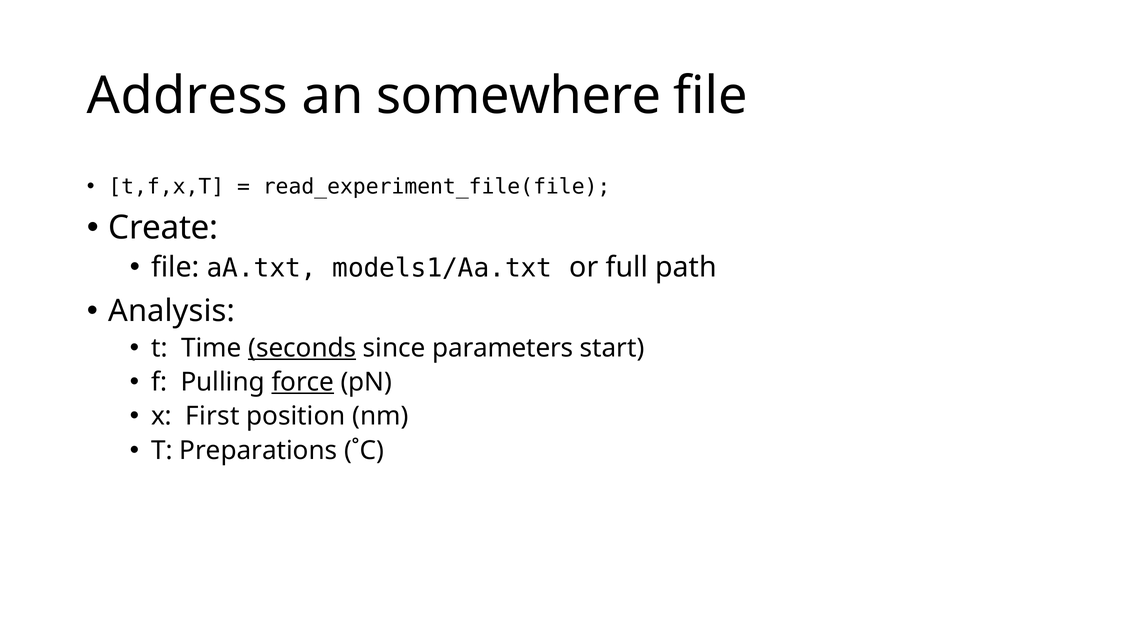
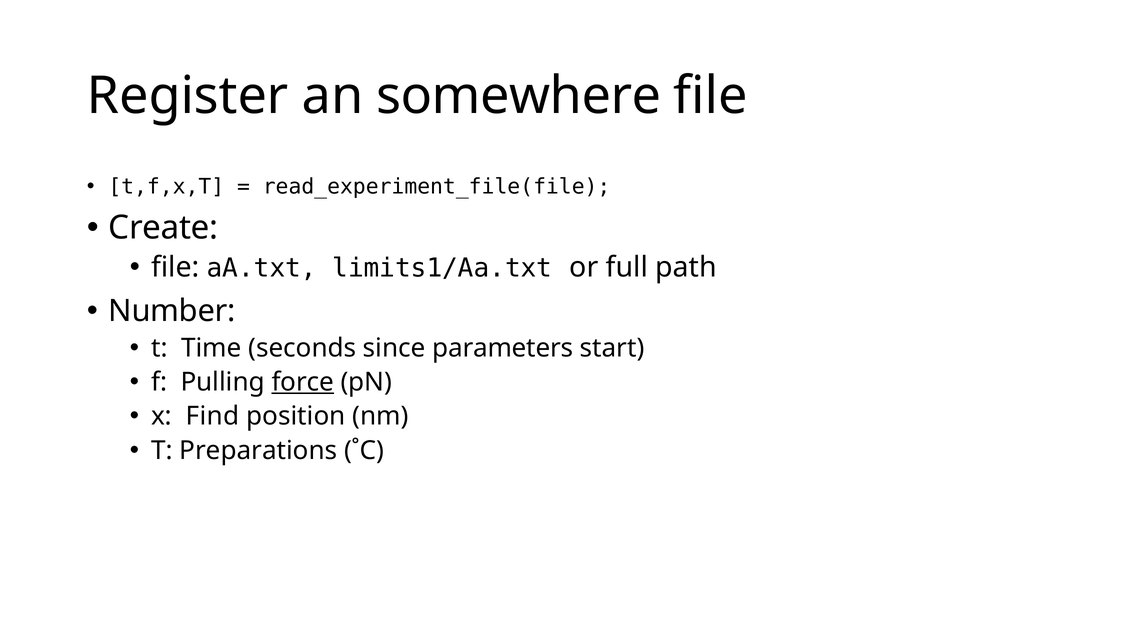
Address: Address -> Register (188, 96)
models1/Aa.txt: models1/Aa.txt -> limits1/Aa.txt (442, 268)
Analysis: Analysis -> Number (172, 311)
seconds underline: present -> none (302, 348)
First: First -> Find (212, 416)
